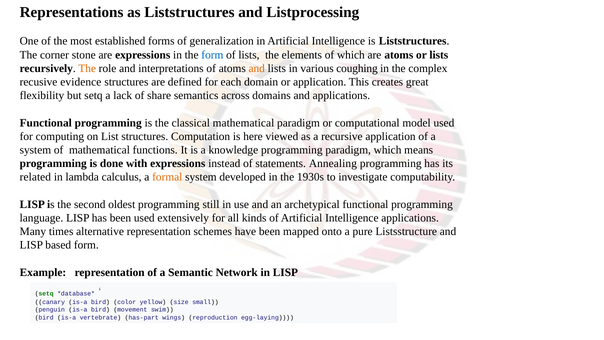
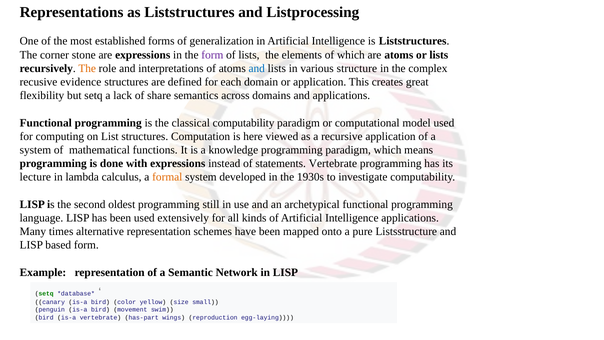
form colour: blue -> purple (212, 55)
and colour: orange -> blue (257, 68)
coughing: coughing -> structure (357, 68)
classical mathematical: mathematical -> computability (244, 123)
statements Annealing: Annealing -> Vertebrate (333, 163)
related: related -> lecture (35, 177)
